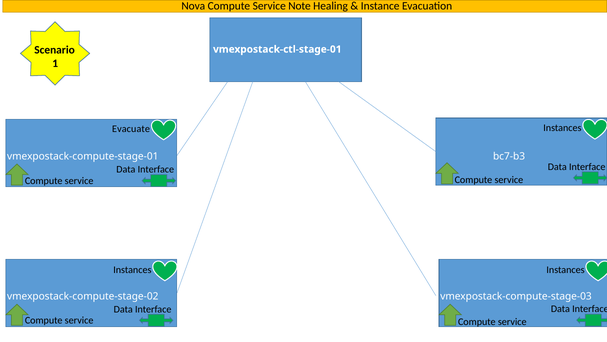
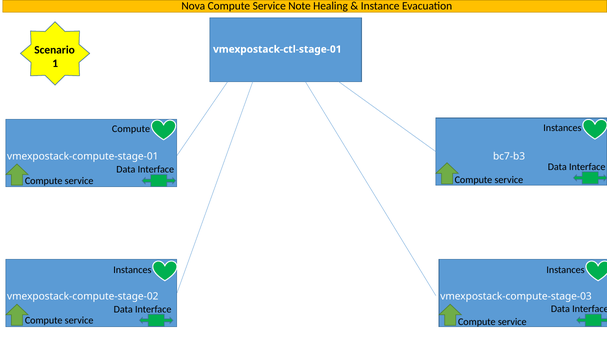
Evacuate: Evacuate -> Compute (131, 129)
